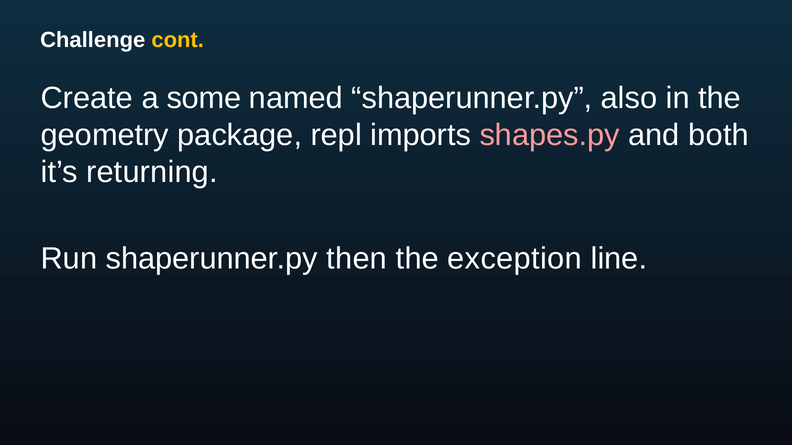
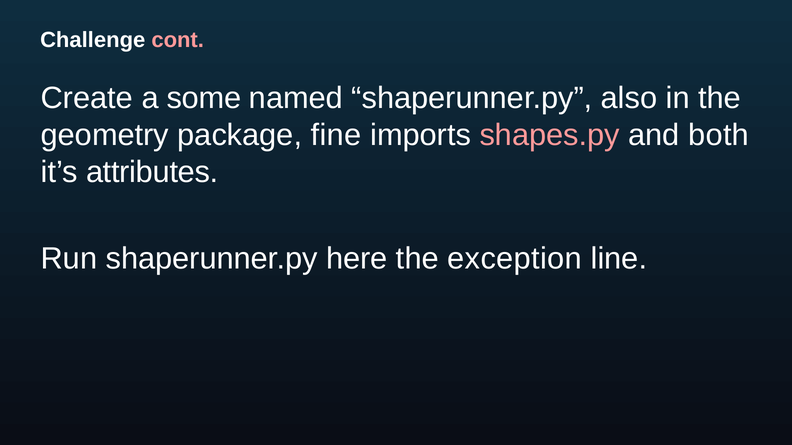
cont colour: yellow -> pink (178, 40)
repl: repl -> fine (336, 135)
returning: returning -> attributes (152, 172)
then: then -> here (357, 259)
